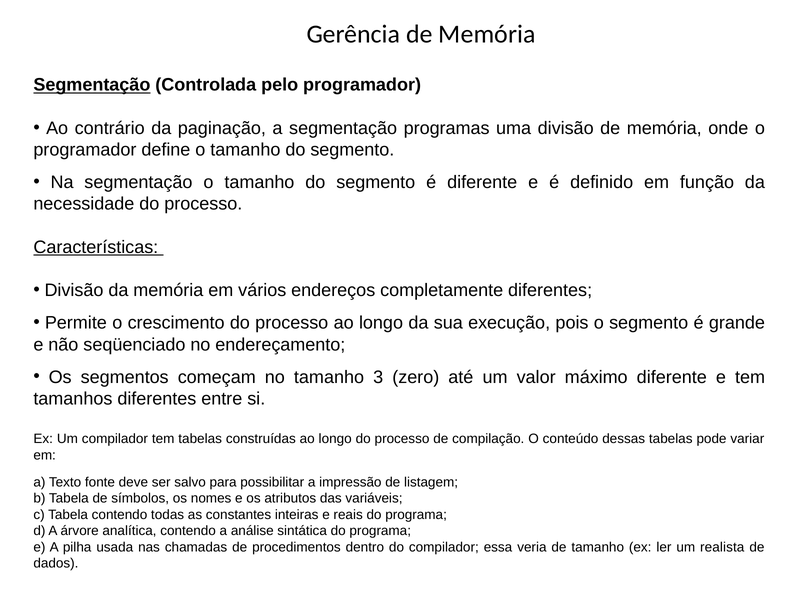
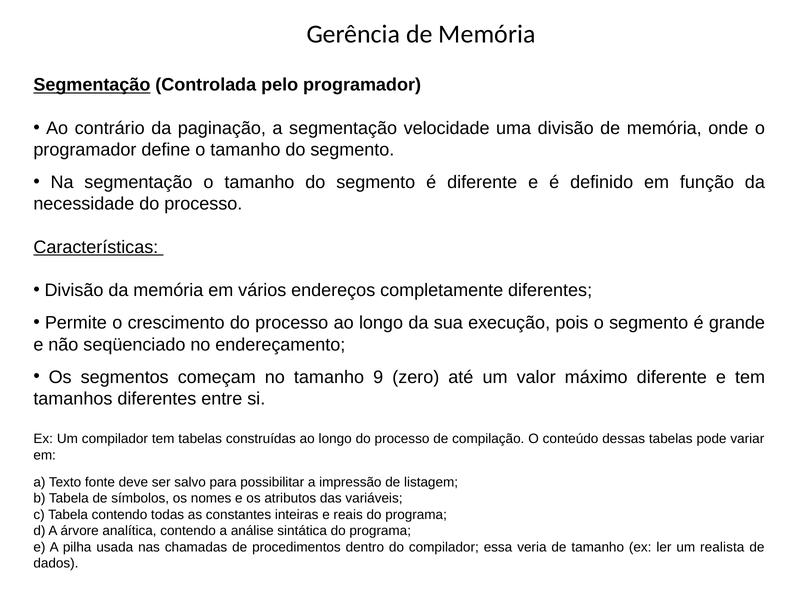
programas: programas -> velocidade (447, 128)
3: 3 -> 9 (378, 377)
